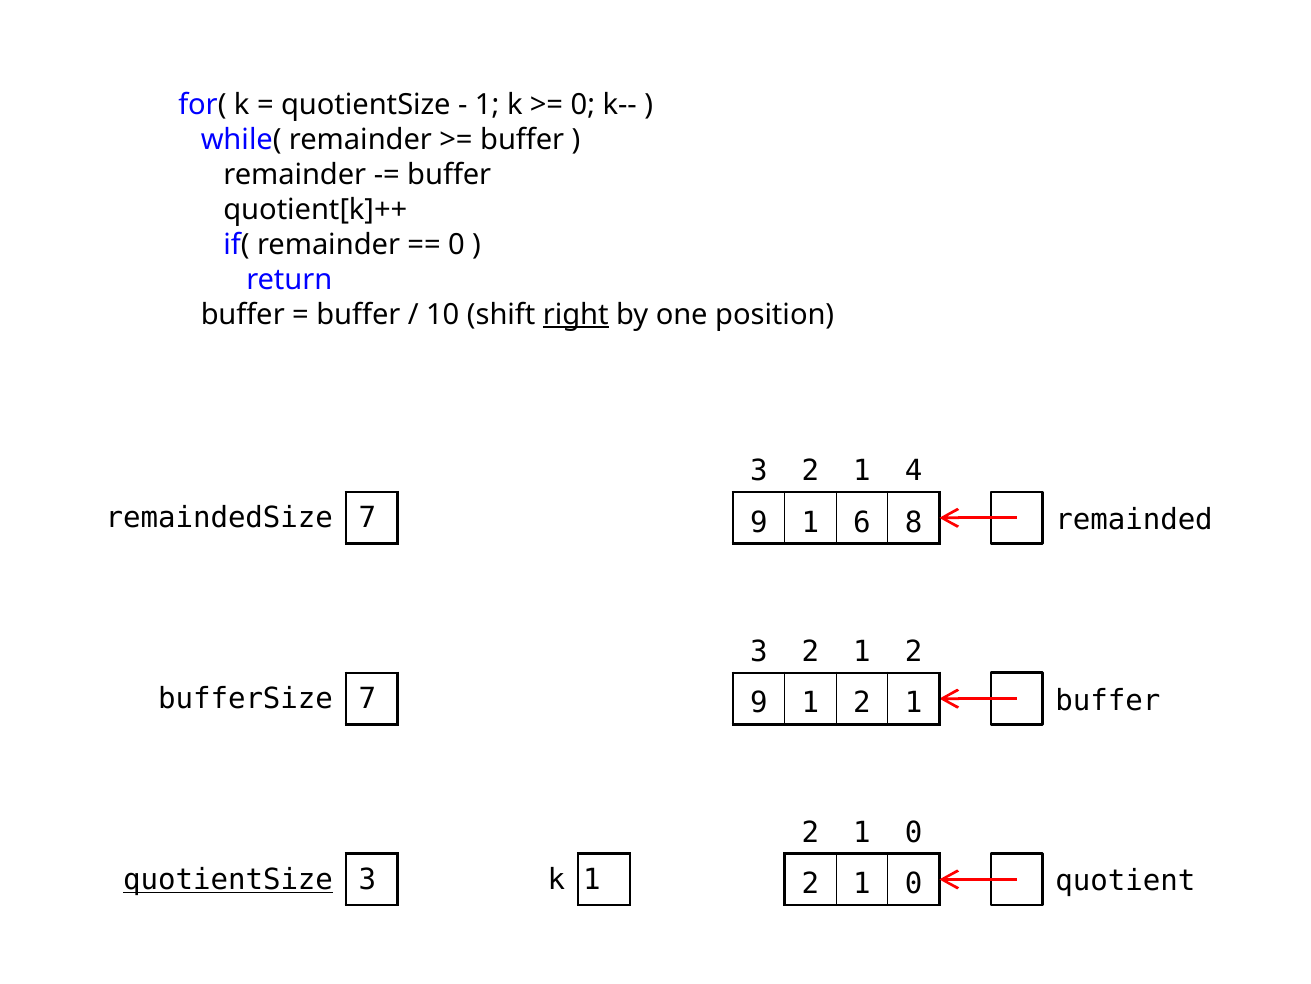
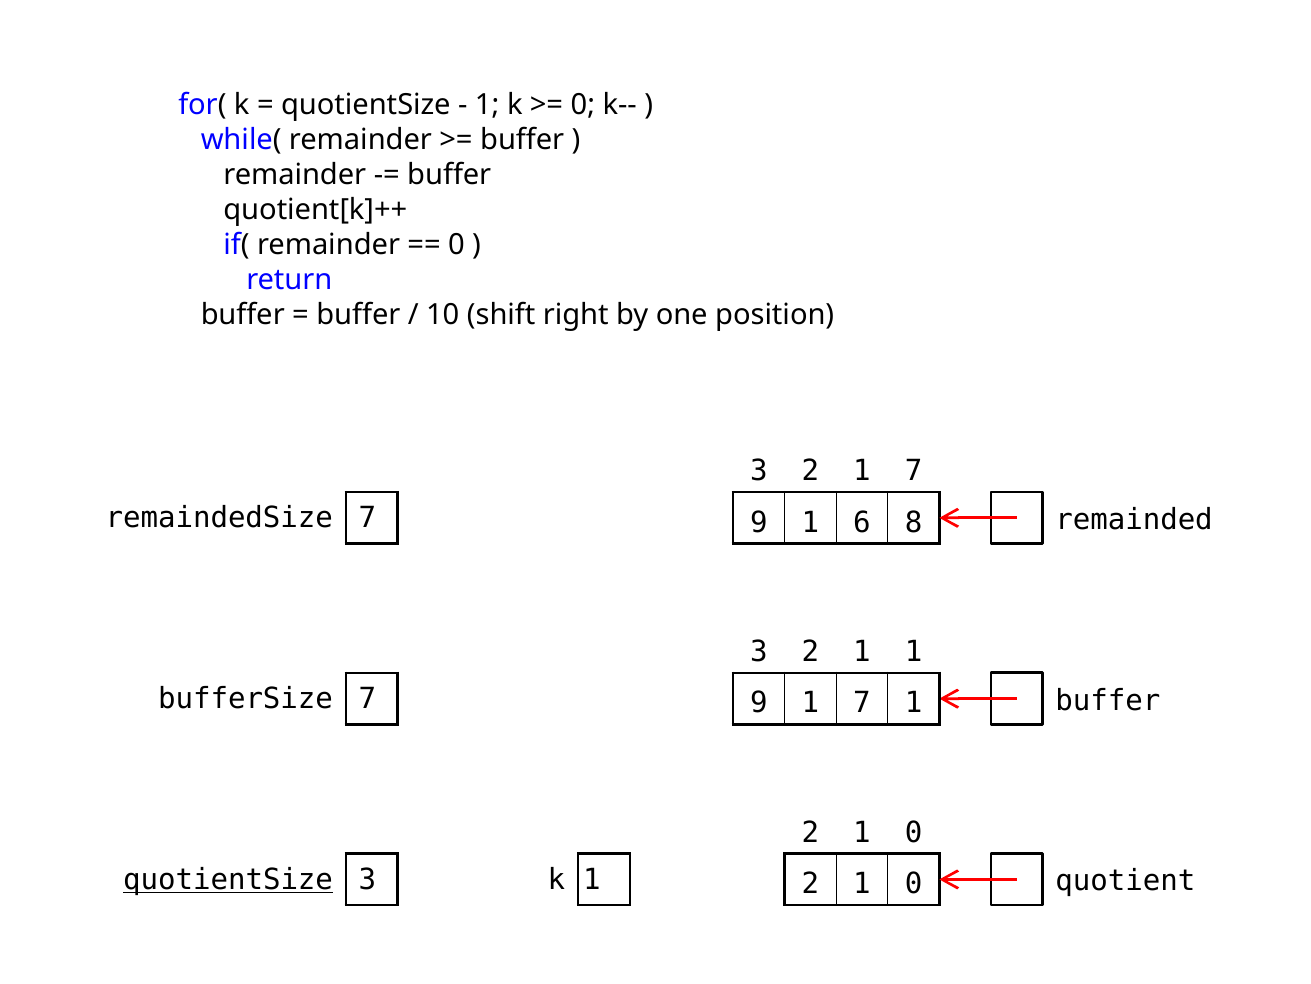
right underline: present -> none (576, 314)
2 1 4: 4 -> 7 (914, 470)
2 1 2: 2 -> 1 (914, 651)
9 1 2: 2 -> 7 (862, 703)
